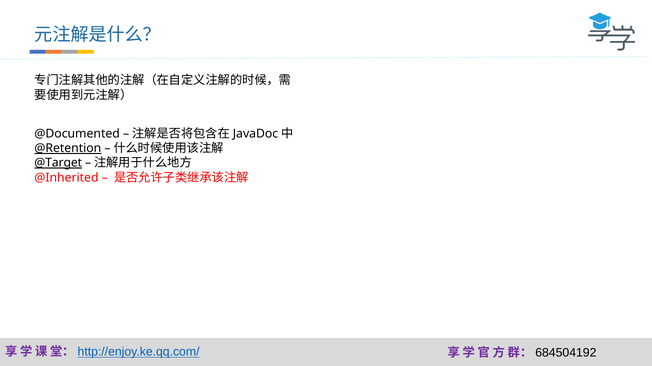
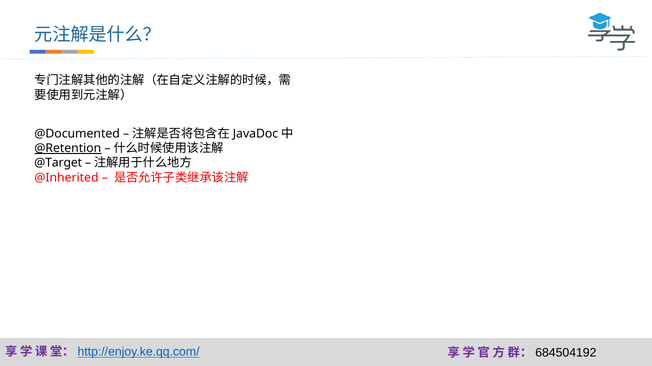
@Target underline: present -> none (58, 163)
